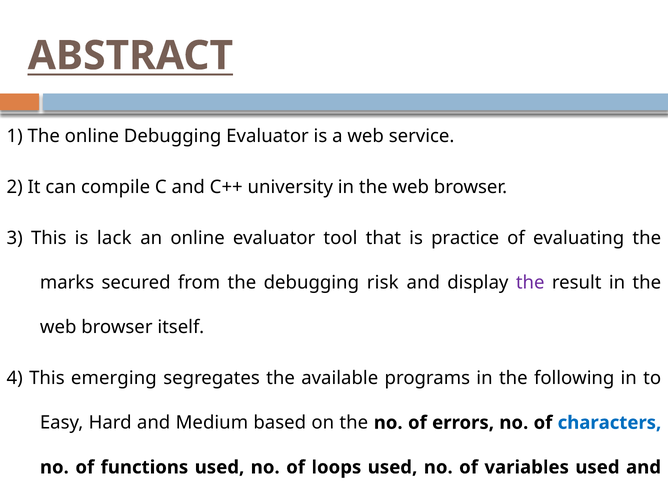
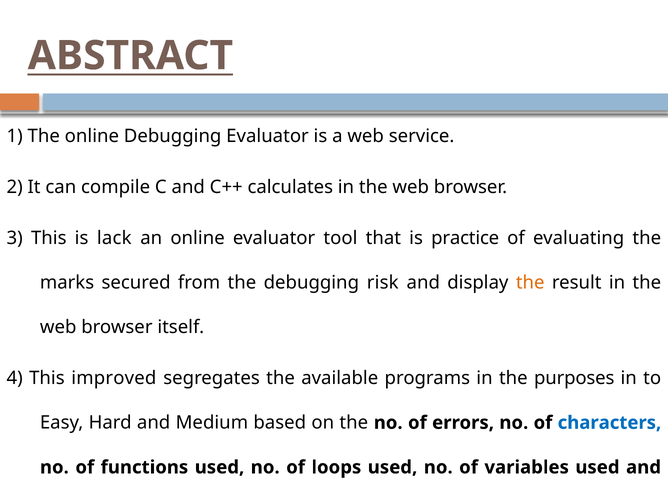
university: university -> calculates (290, 187)
the colour: purple -> orange (530, 283)
emerging: emerging -> improved (114, 378)
following: following -> purposes (574, 378)
